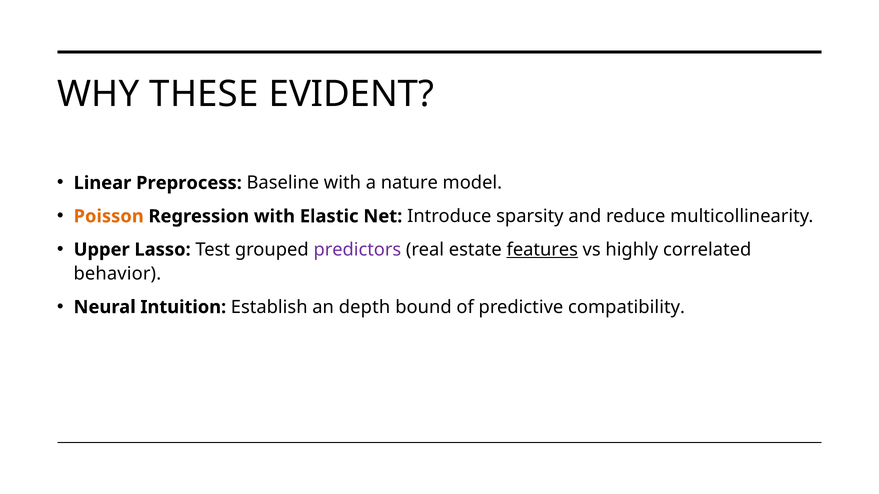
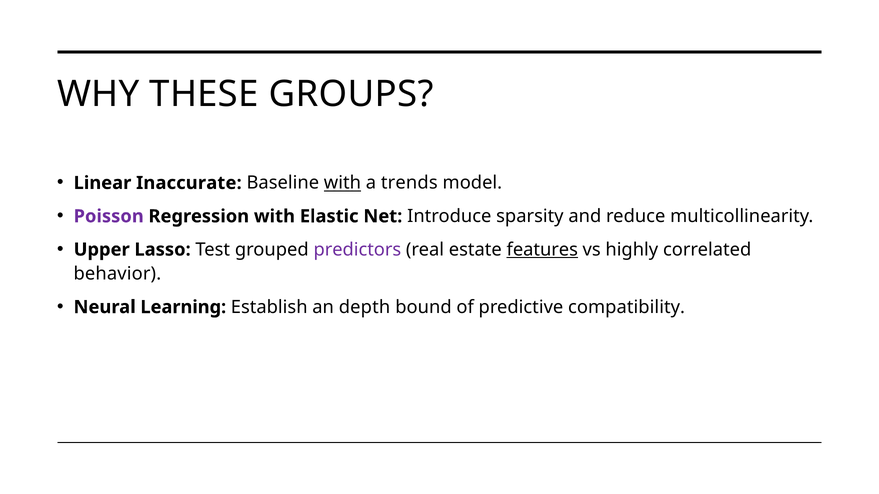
EVIDENT: EVIDENT -> GROUPS (351, 94)
Preprocess: Preprocess -> Inaccurate (189, 183)
with underline: none -> present (342, 183)
nature: nature -> trends (409, 183)
Poisson colour: orange -> purple (109, 216)
Intuition: Intuition -> Learning (183, 307)
